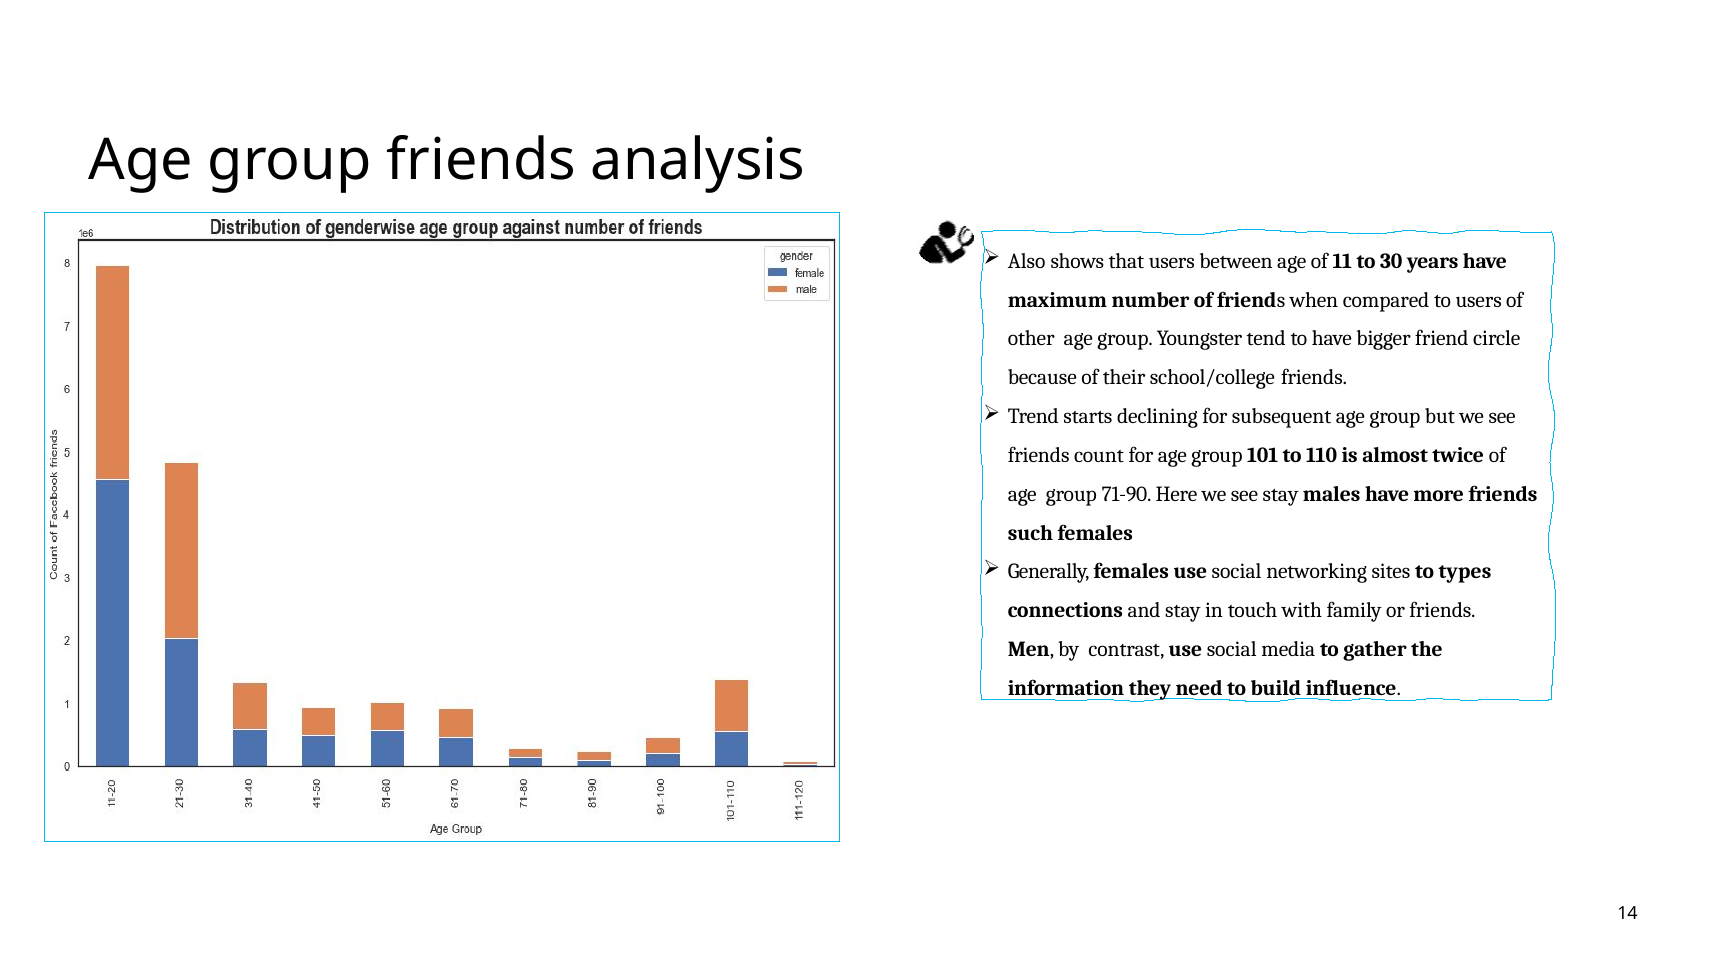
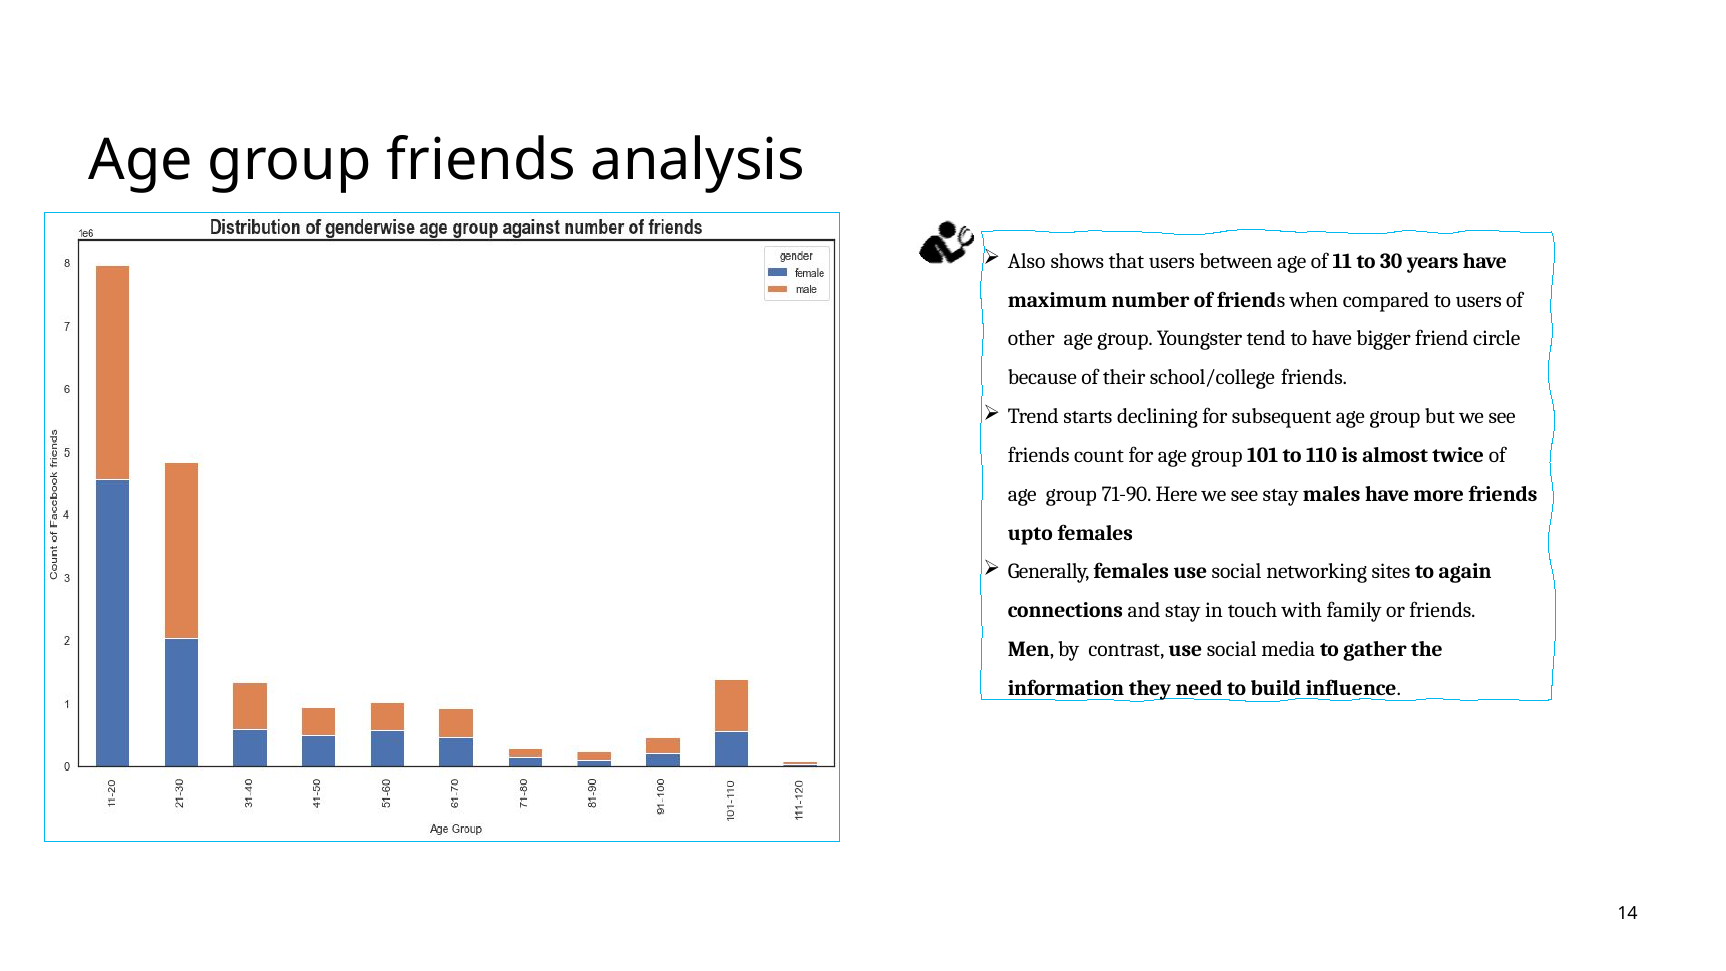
such: such -> upto (1030, 533)
types: types -> again (1465, 572)
